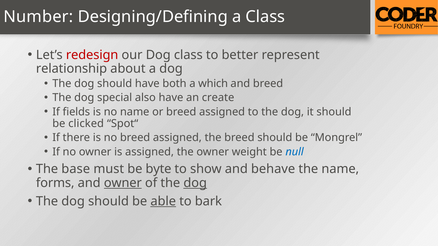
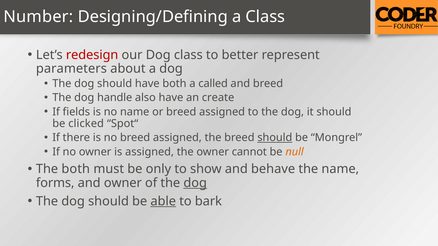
relationship: relationship -> parameters (71, 69)
which: which -> called (213, 84)
special: special -> handle (115, 98)
should underline: none -> present (275, 138)
weight: weight -> cannot (249, 152)
null colour: blue -> orange (295, 152)
The base: base -> both (76, 169)
byte: byte -> only (158, 169)
owner underline: present -> none (123, 183)
